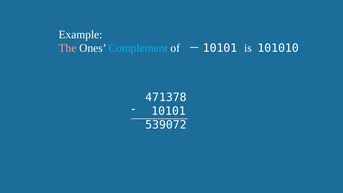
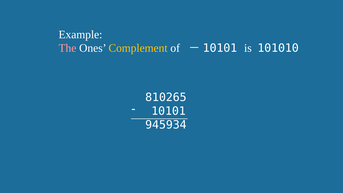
Complement colour: light blue -> yellow (138, 48)
471378: 471378 -> 810265 (166, 97)
539072: 539072 -> 945934 (166, 125)
